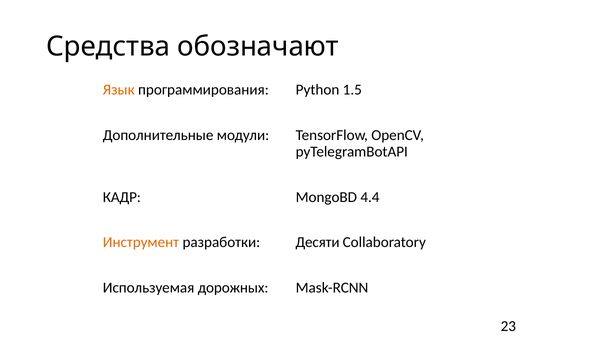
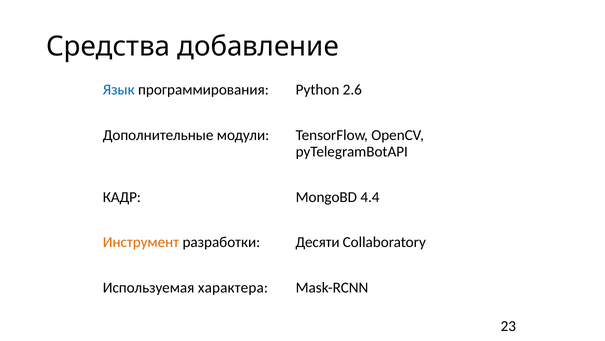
обозначают: обозначают -> добавление (258, 46)
Язык colour: orange -> blue (119, 90)
1.5: 1.5 -> 2.6 (352, 90)
дорожных: дорожных -> характера (233, 287)
